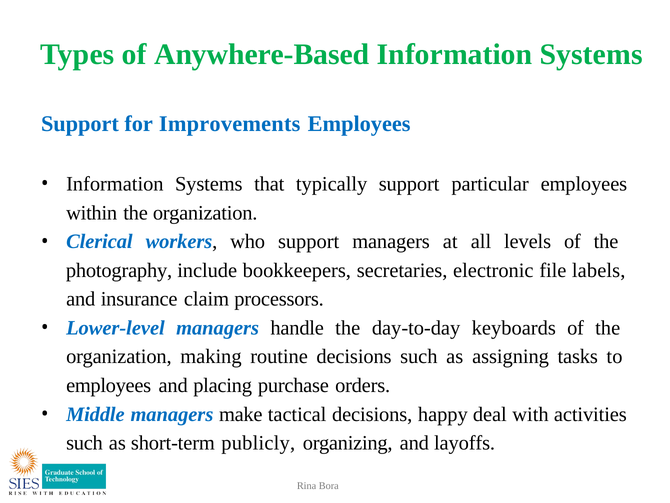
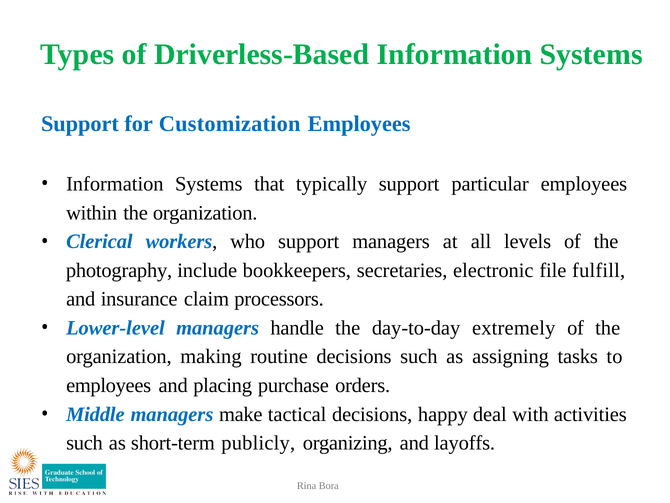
Anywhere-Based: Anywhere-Based -> Driverless-Based (262, 54)
Improvements: Improvements -> Customization (230, 124)
labels: labels -> fulfill (599, 270)
keyboards: keyboards -> extremely (514, 328)
